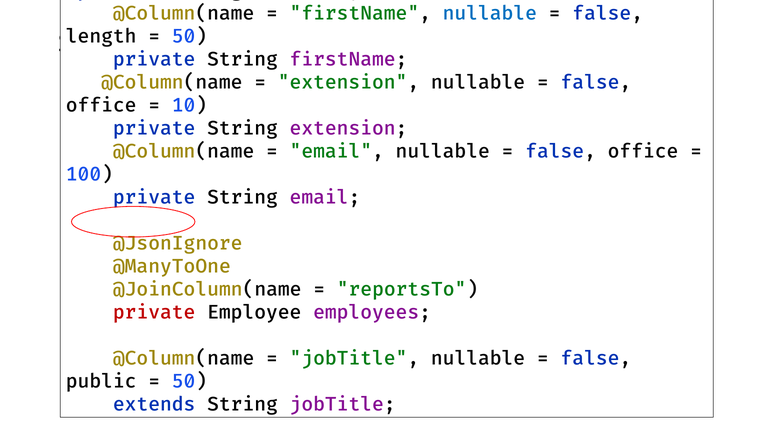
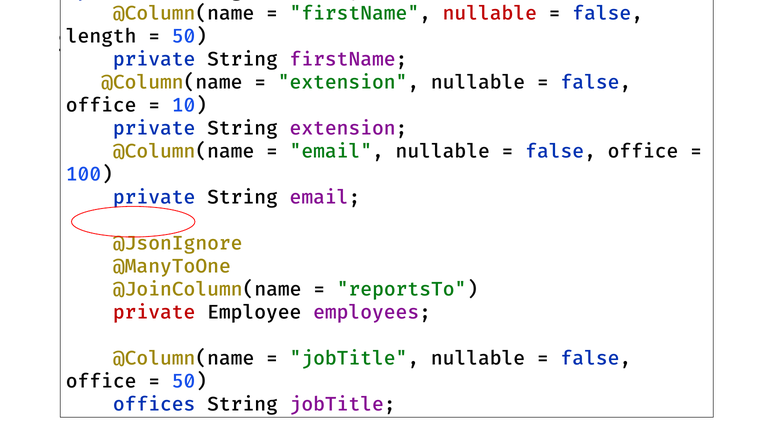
nullable colour: blue -> red (490, 13)
public: public -> office (101, 381)
extends: extends -> offices (154, 404)
